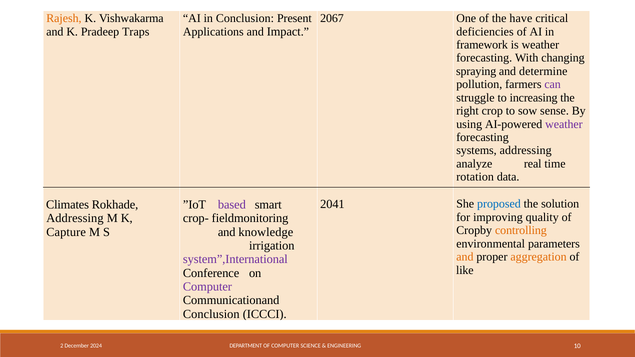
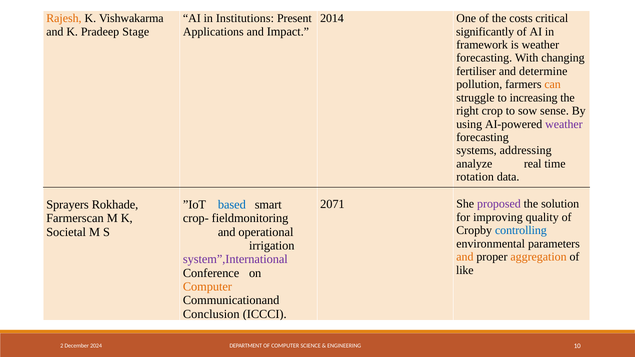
in Conclusion: Conclusion -> Institutions (245, 18)
2067: 2067 -> 2014 (332, 18)
have: have -> costs (521, 18)
Traps: Traps -> Stage (136, 32)
deficiencies: deficiencies -> significantly (485, 32)
spraying: spraying -> fertiliser (476, 71)
can colour: purple -> orange (553, 85)
2041: 2041 -> 2071 (332, 204)
proposed colour: blue -> purple (499, 204)
Climates: Climates -> Sprayers (68, 205)
based colour: purple -> blue (232, 205)
Addressing: Addressing -> Farmerscan (75, 219)
controlling colour: orange -> blue (521, 231)
Capture: Capture -> Societal (66, 232)
knowledge: knowledge -> operational (266, 232)
Computer colour: purple -> orange (207, 287)
